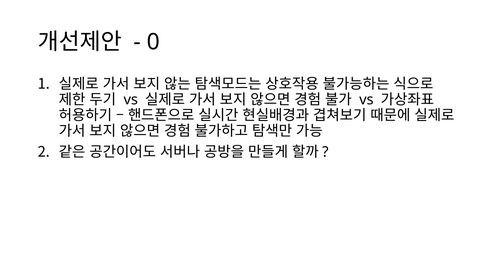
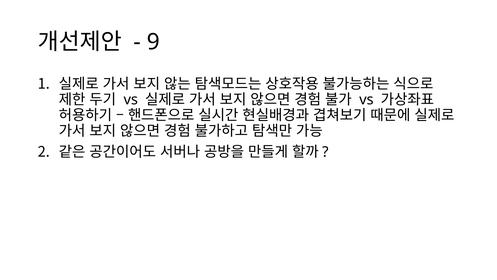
0: 0 -> 9 (153, 42)
